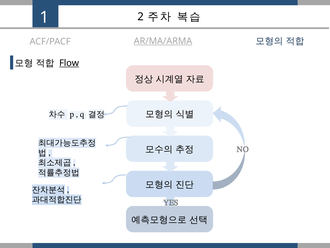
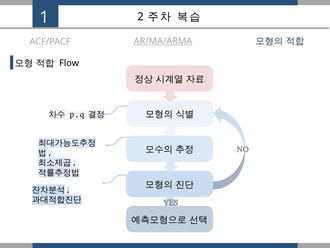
Flow underline: present -> none (69, 63)
